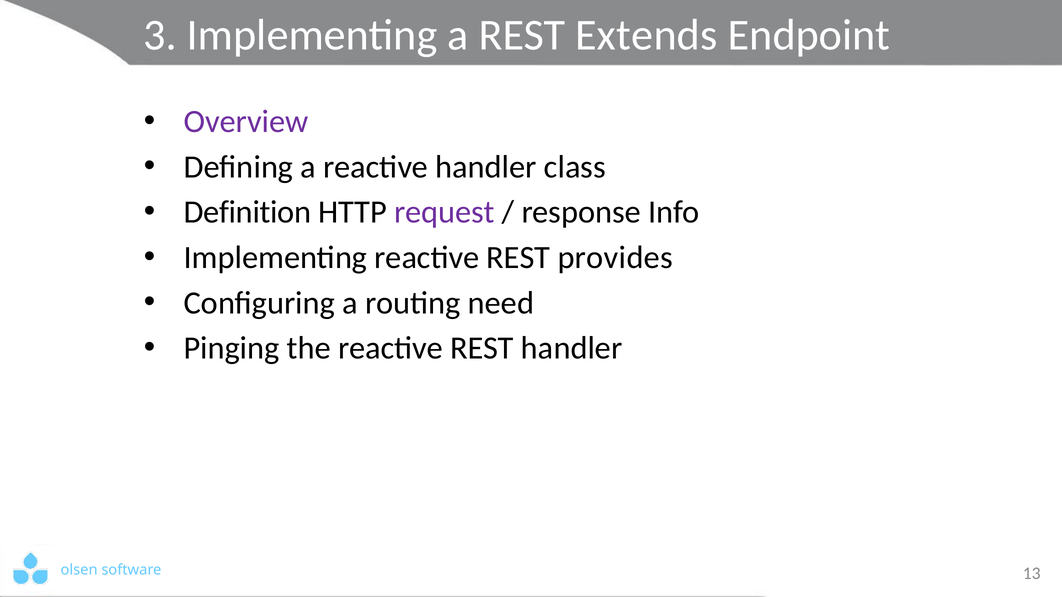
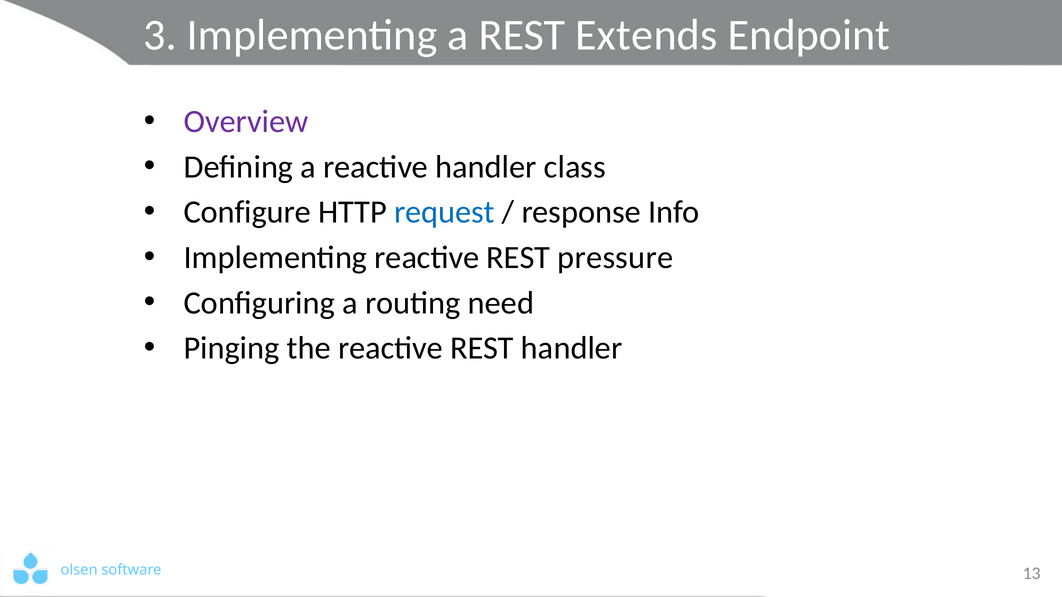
Definition: Definition -> Configure (247, 212)
request colour: purple -> blue (444, 212)
provides: provides -> pressure (615, 258)
